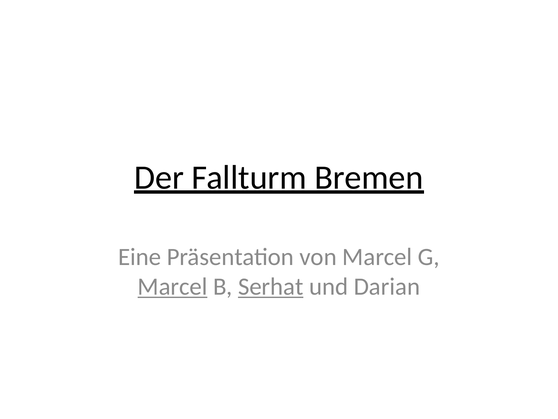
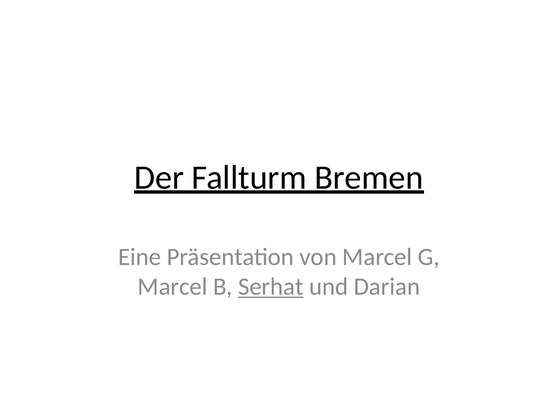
Marcel underline: present -> none (173, 286)
